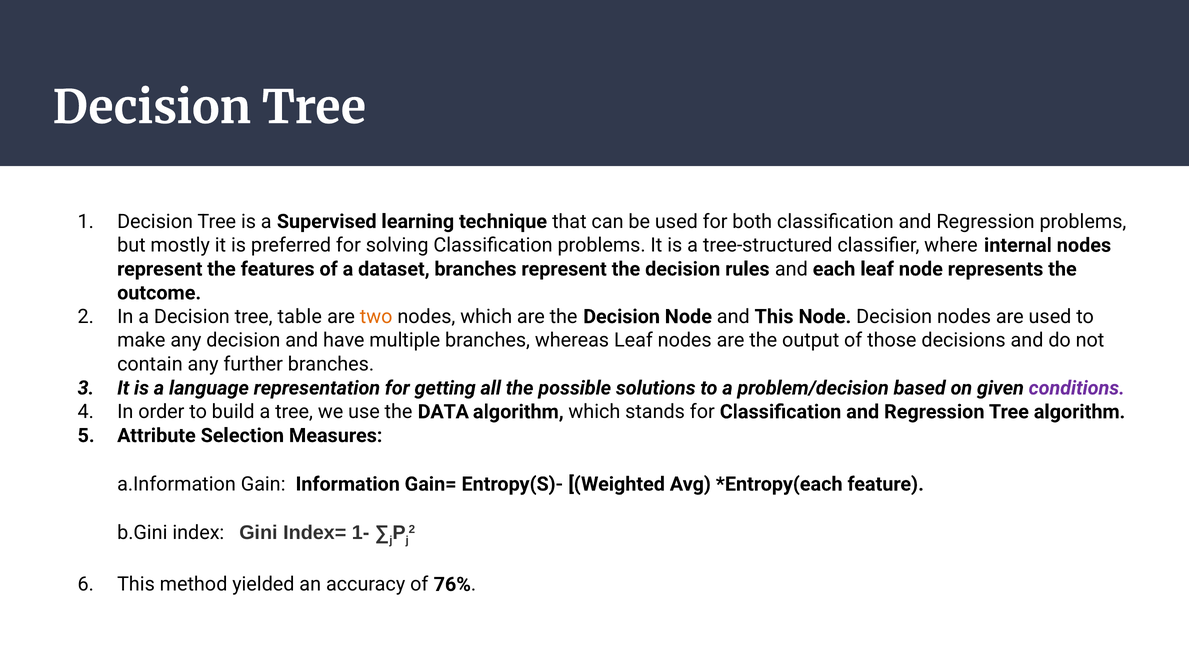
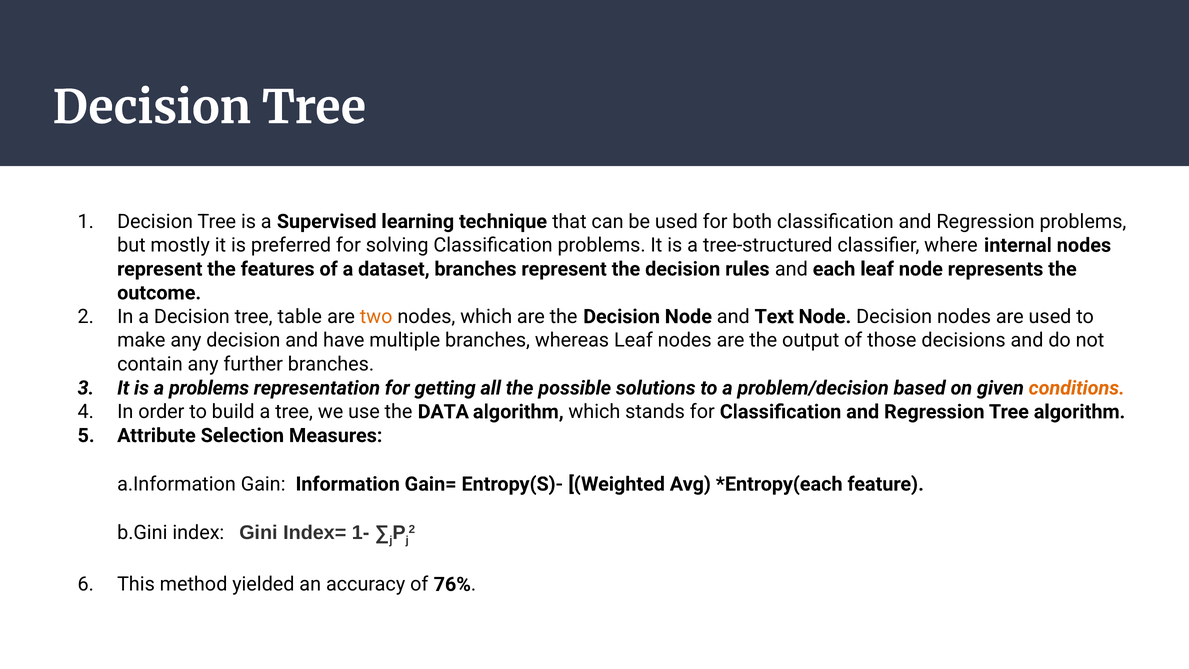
and This: This -> Text (774, 317)
a language: language -> problems (209, 388)
conditions colour: purple -> orange (1077, 388)
